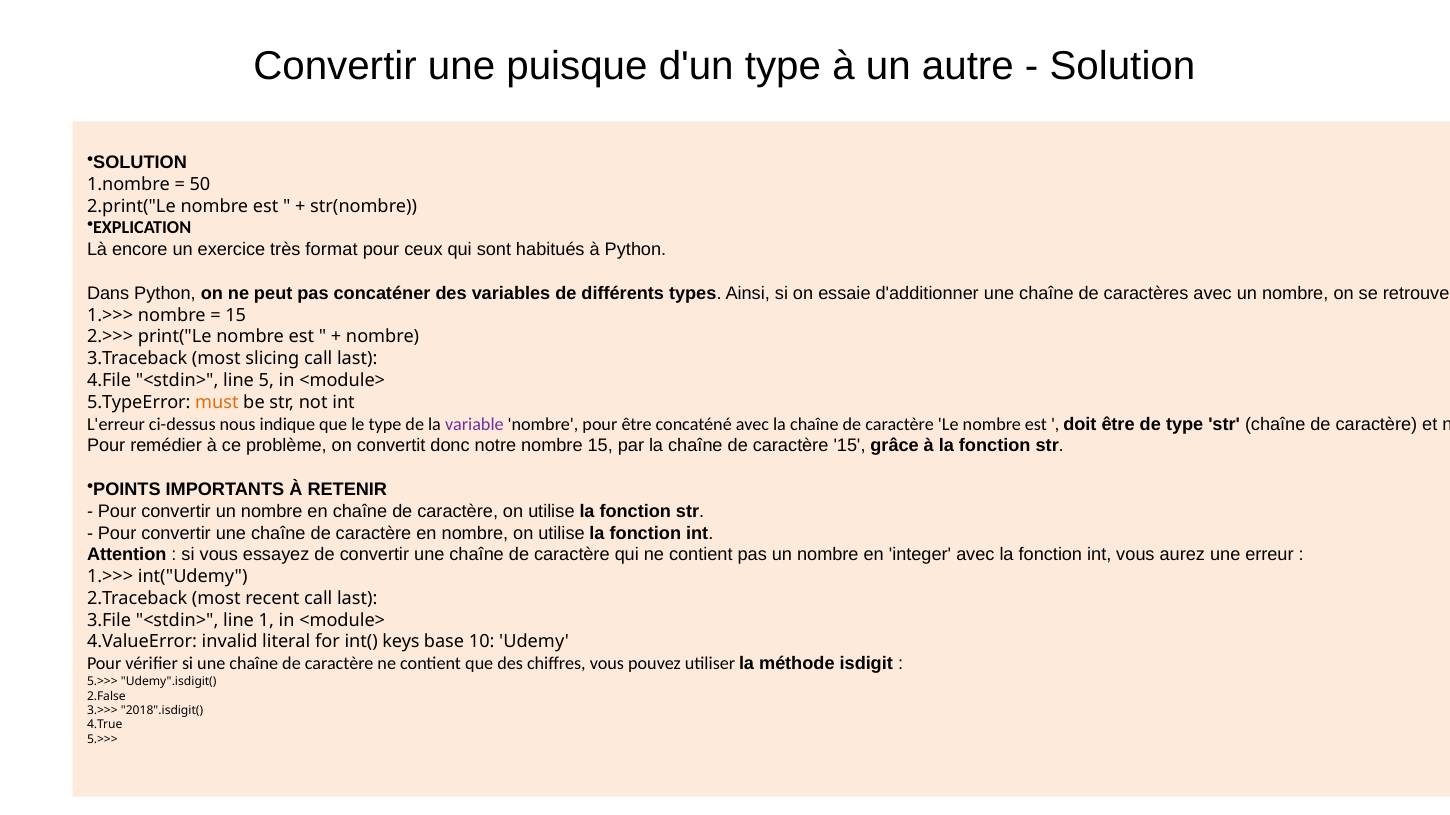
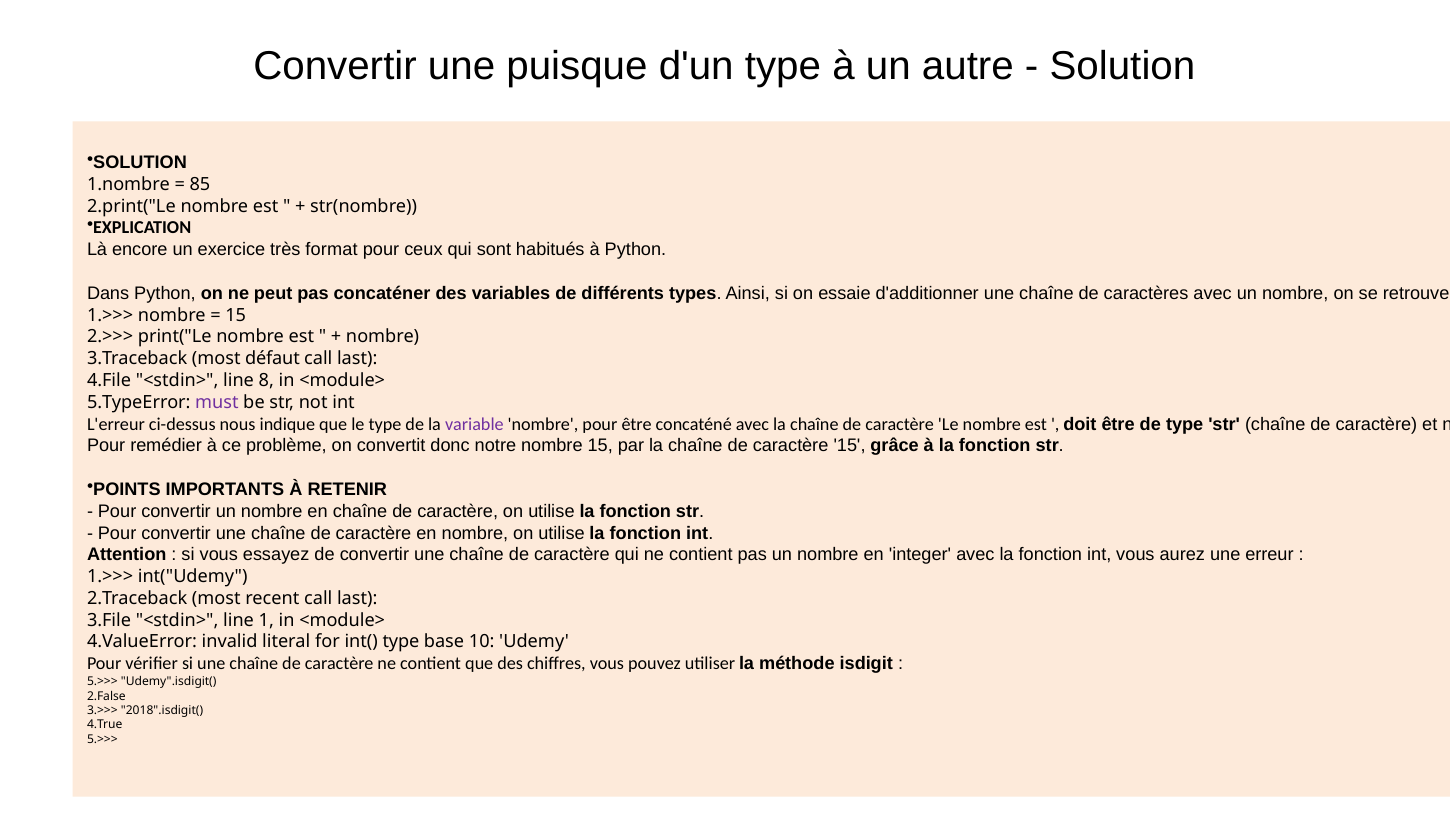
50: 50 -> 85 (200, 185)
slicing: slicing -> défaut (272, 359)
5: 5 -> 8 (266, 381)
must colour: orange -> purple (217, 403)
int( keys: keys -> type (401, 643)
